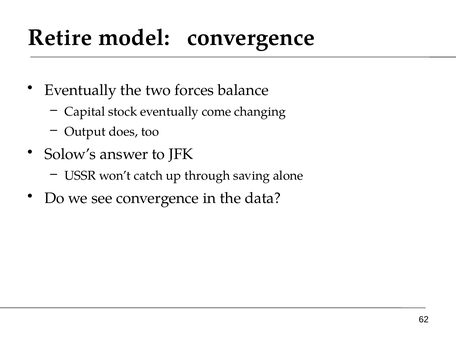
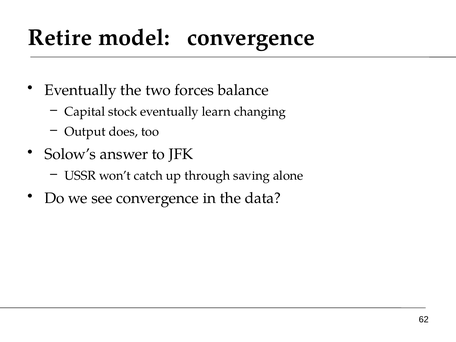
come: come -> learn (216, 112)
